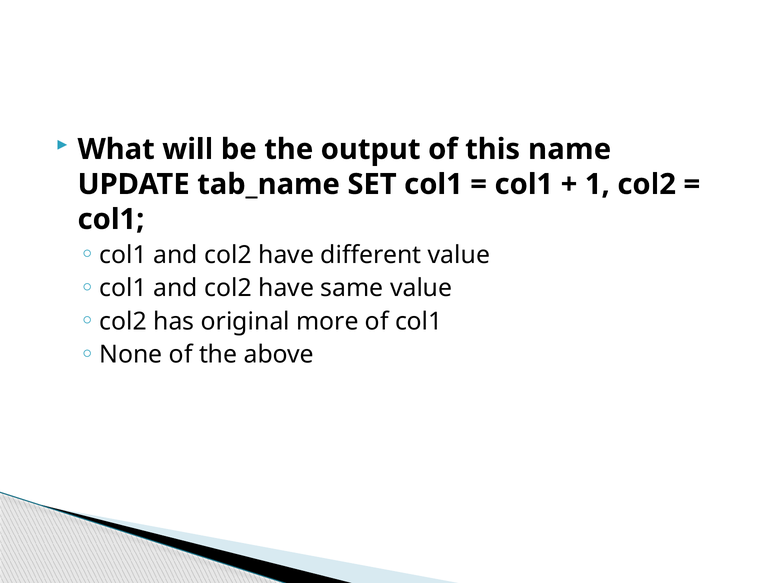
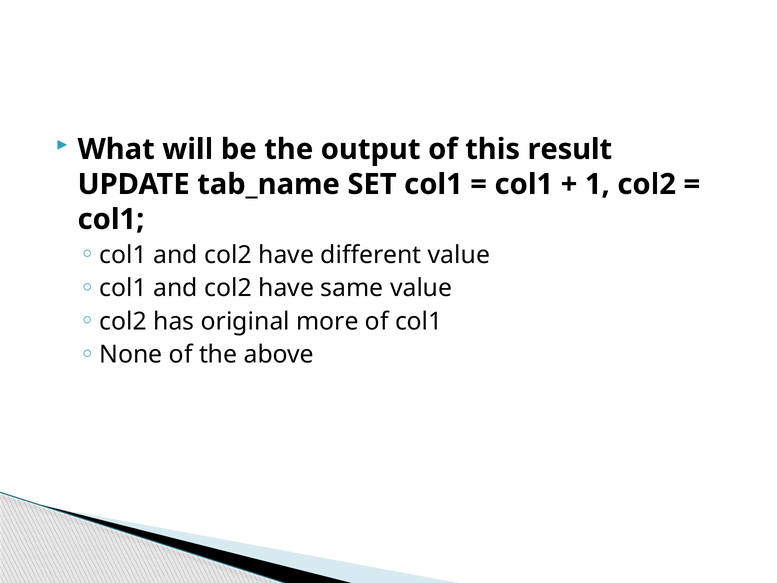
name: name -> result (570, 149)
